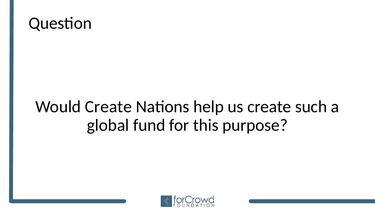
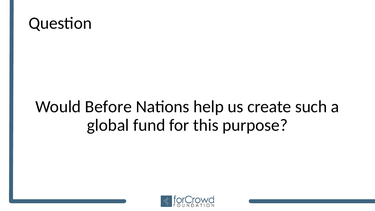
Would Create: Create -> Before (108, 107)
